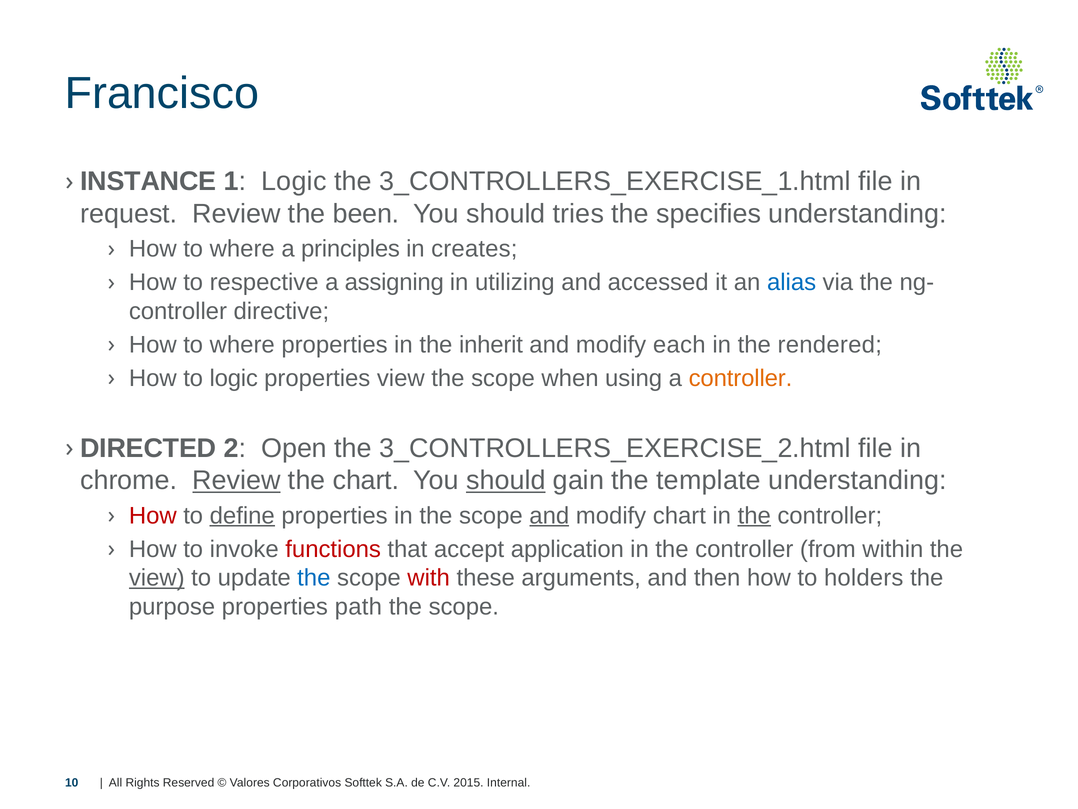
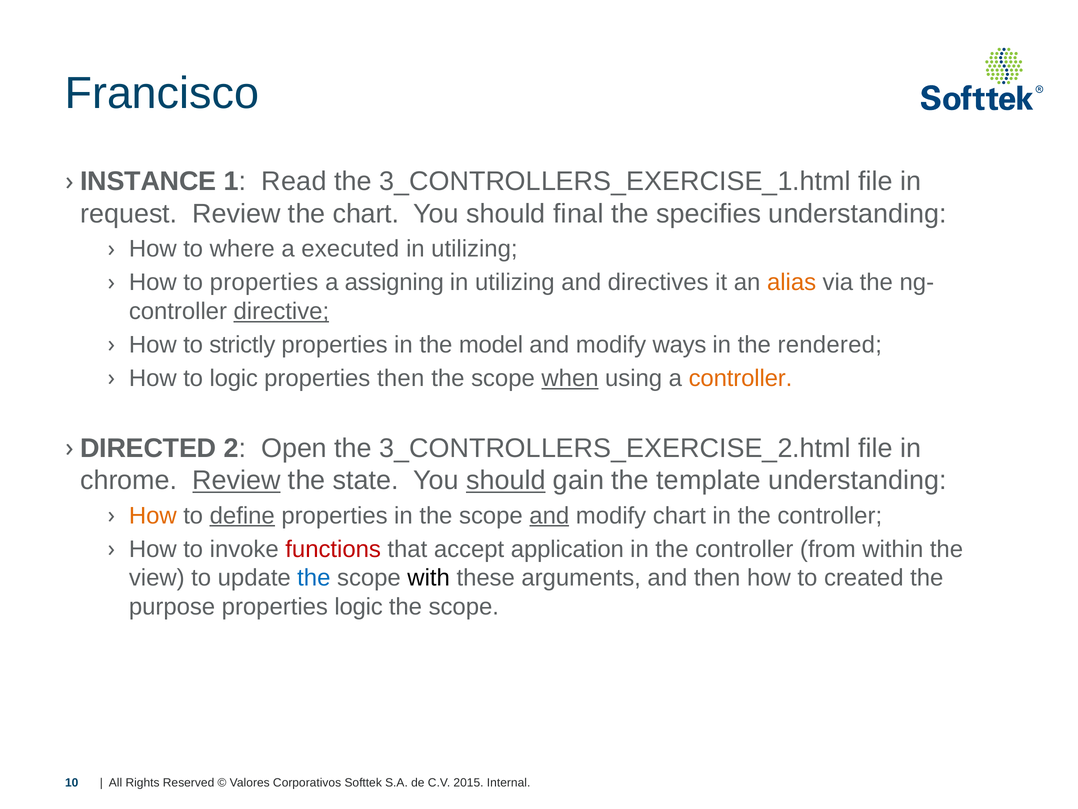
1 Logic: Logic -> Read (294, 181)
the been: been -> chart (366, 214)
tries: tries -> final (578, 214)
principles: principles -> executed (350, 249)
creates: creates -> utilizing (474, 249)
to respective: respective -> properties (264, 282)
accessed: accessed -> directives (658, 282)
alias colour: blue -> orange (792, 282)
directive underline: none -> present (281, 311)
where: where -> strictly (242, 345)
inherit: inherit -> model (491, 345)
each: each -> ways (680, 345)
properties view: view -> then (401, 378)
when underline: none -> present (570, 378)
the chart: chart -> state (366, 480)
How colour: red -> orange (153, 515)
the underline: present -> none (754, 515)
view underline: present -> none (157, 578)
with colour: red -> black (429, 578)
holders: holders -> created (864, 578)
properties path: path -> logic (359, 606)
